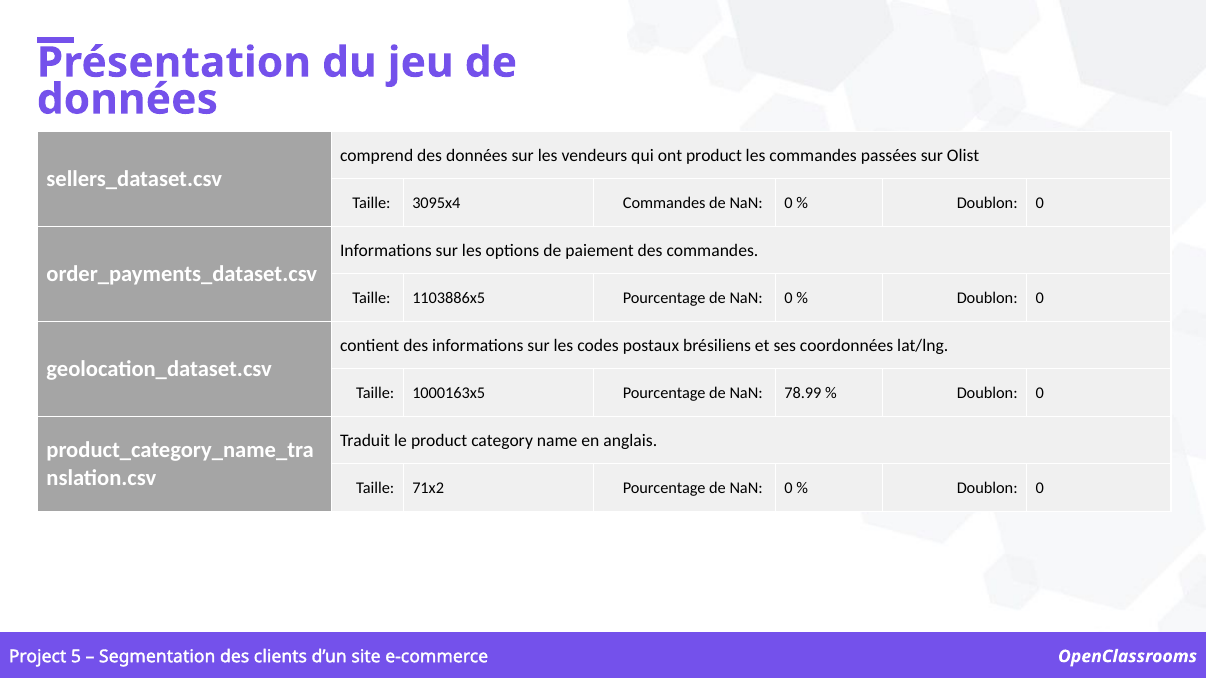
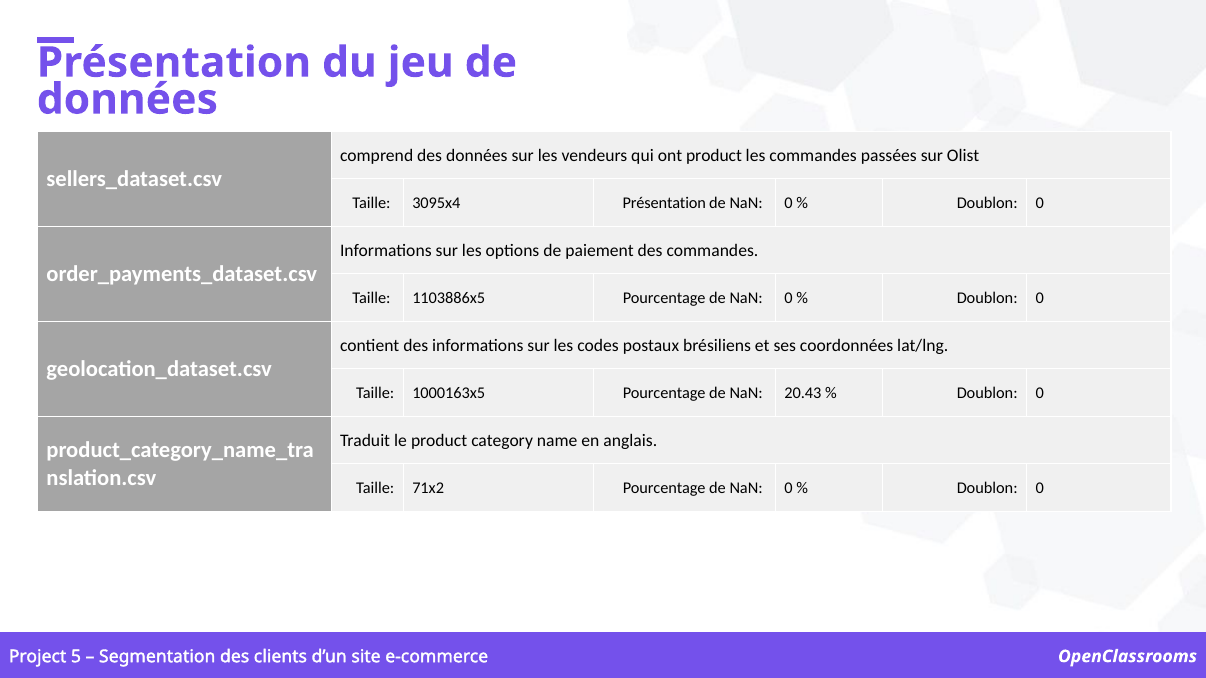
3095x4 Commandes: Commandes -> Présentation (664, 203)
78.99: 78.99 -> 20.43 (803, 393)
